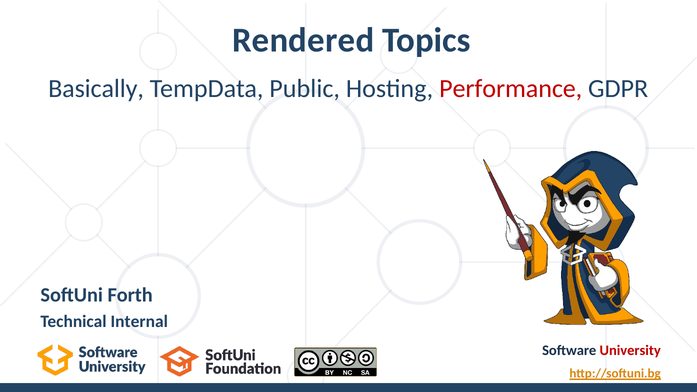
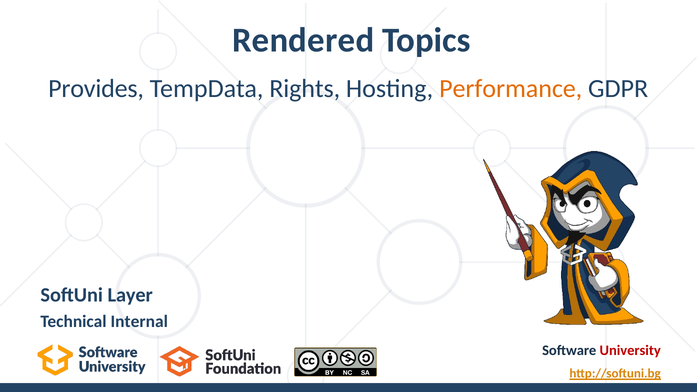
Basically: Basically -> Provides (96, 89)
Public: Public -> Rights (305, 89)
Performance colour: red -> orange (511, 89)
Forth: Forth -> Layer (130, 295)
